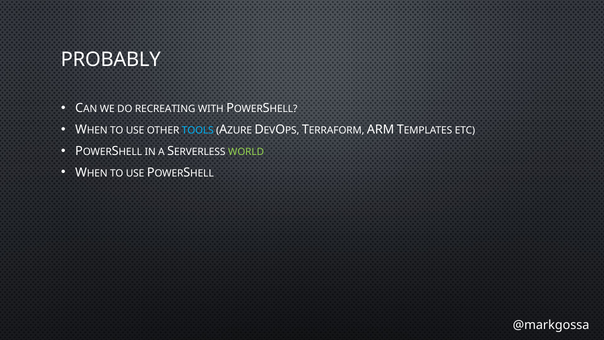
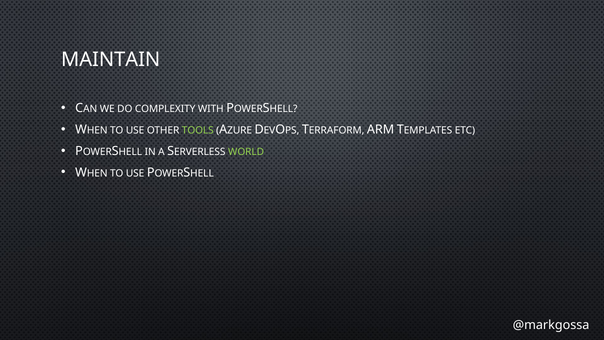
PROBABLY: PROBABLY -> MAINTAIN (111, 59)
RECREATING: RECREATING -> COMPLEXITY (165, 109)
TOOLS colour: light blue -> light green (198, 130)
